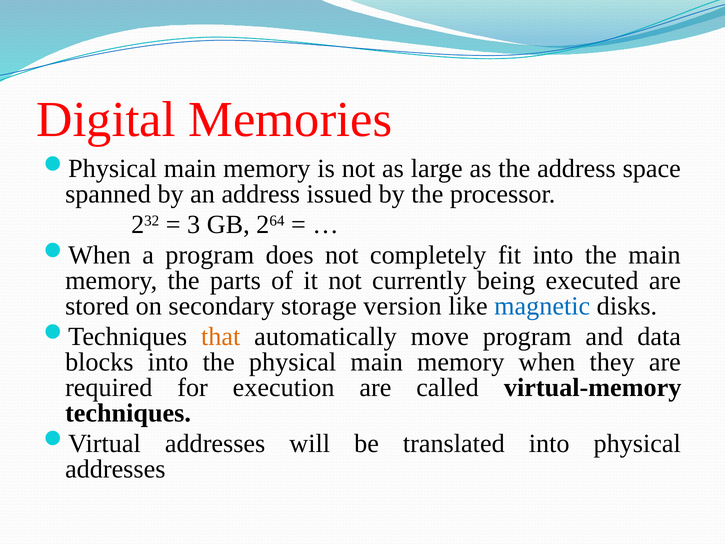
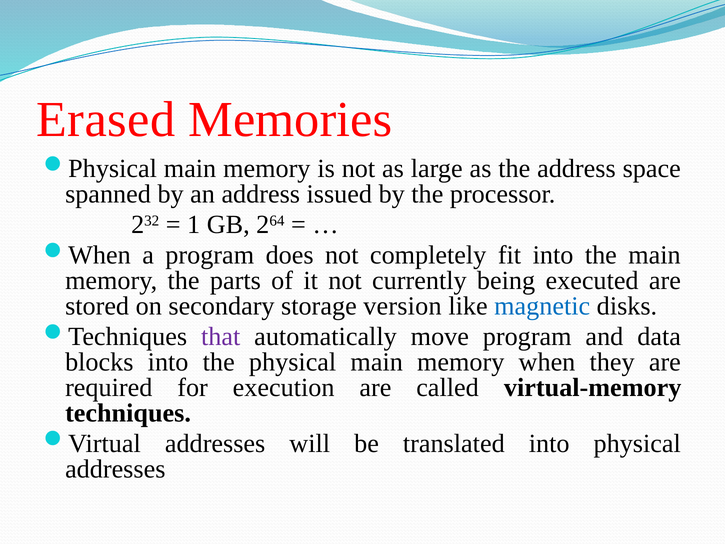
Digital: Digital -> Erased (106, 120)
3: 3 -> 1 (194, 225)
that colour: orange -> purple (221, 337)
